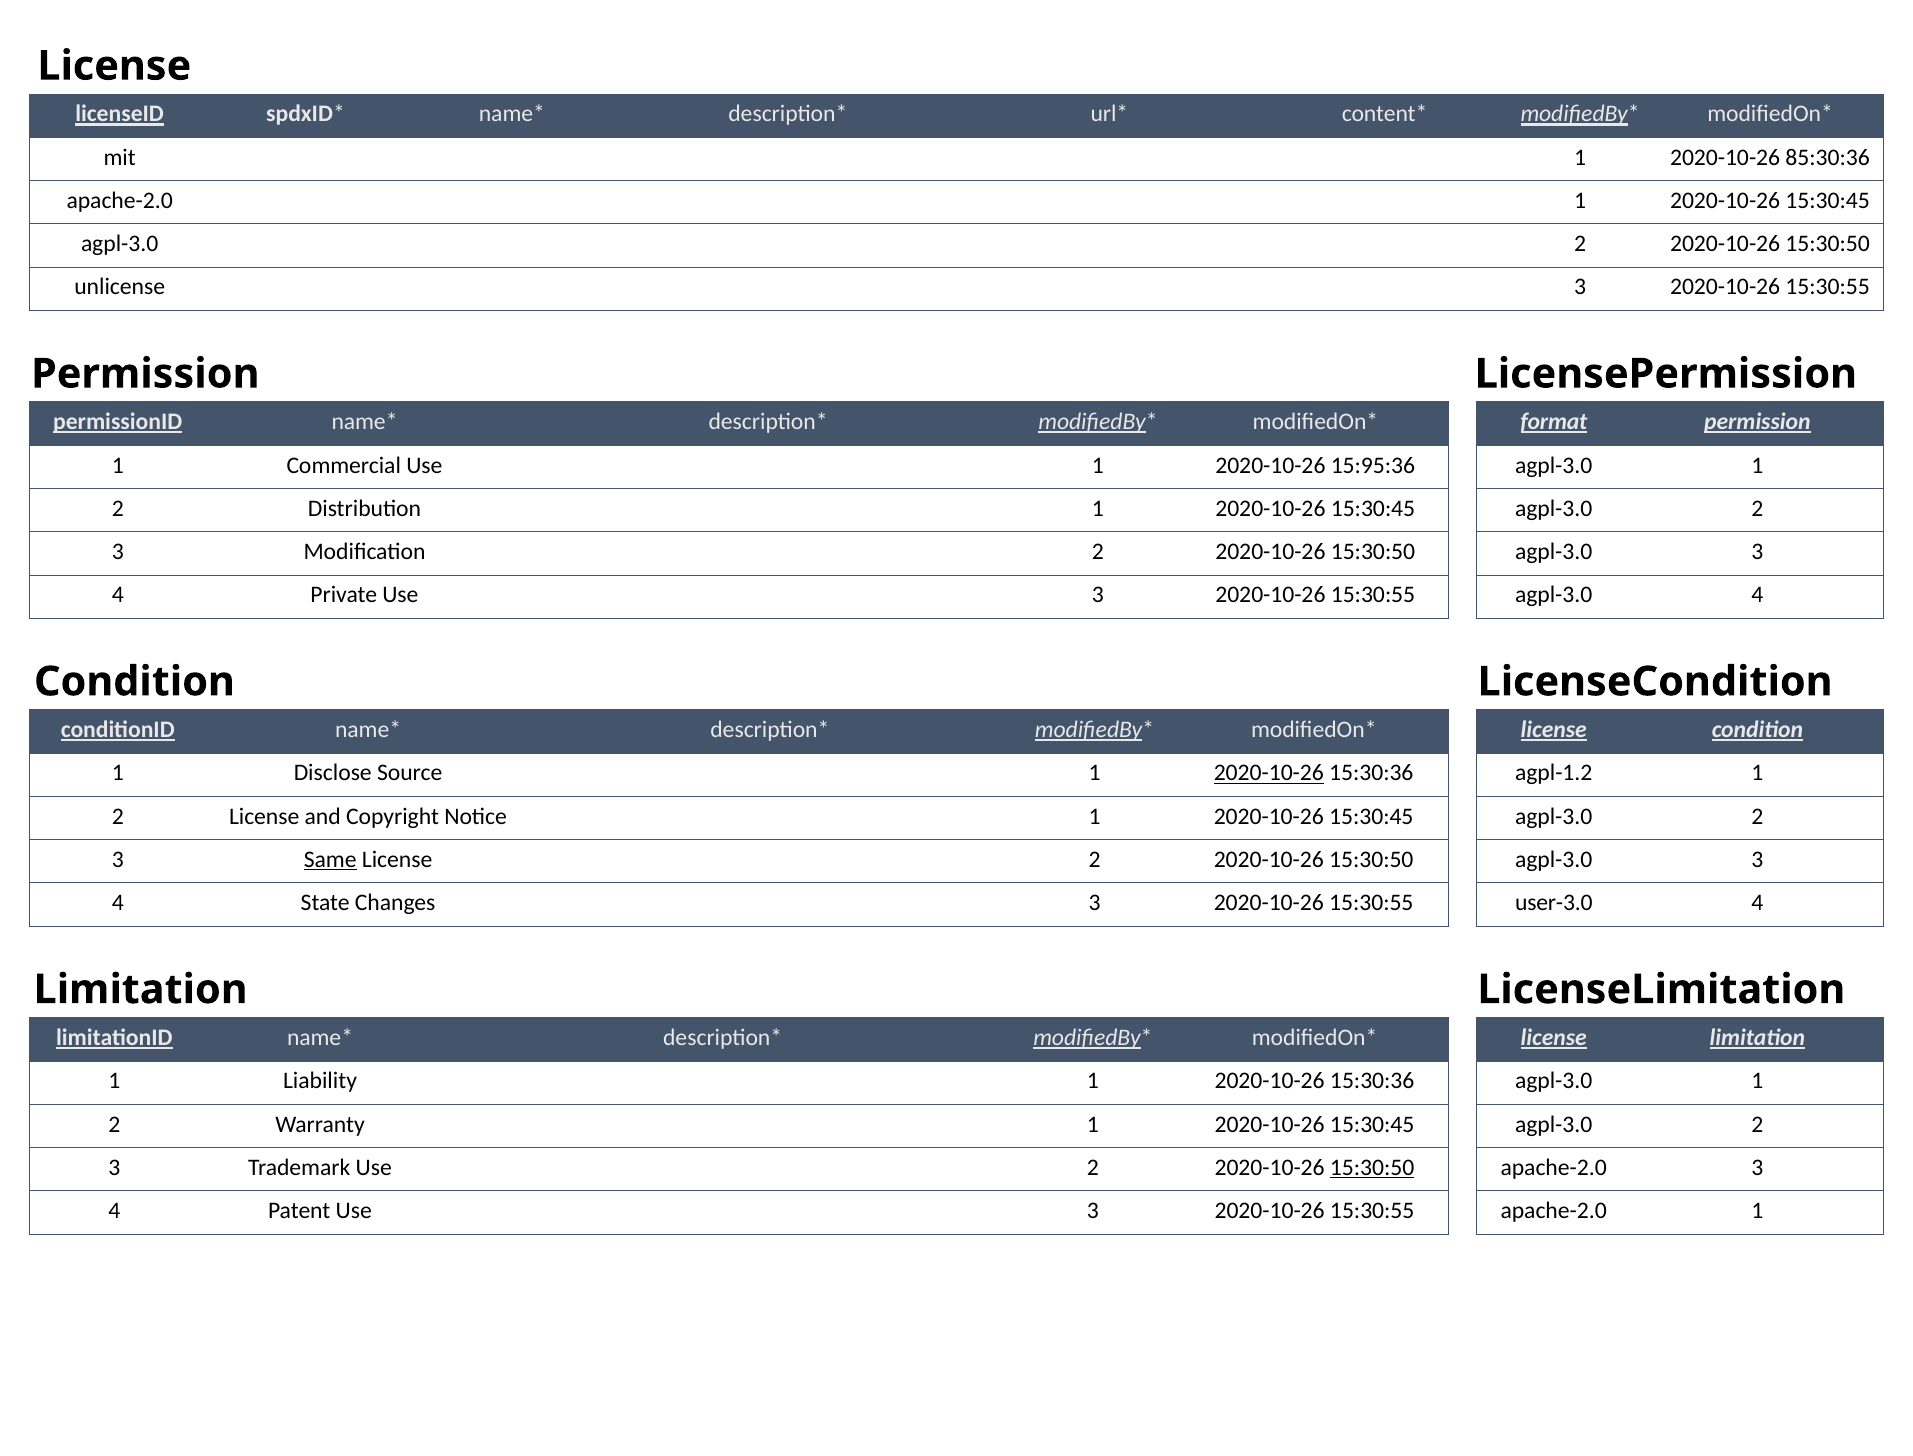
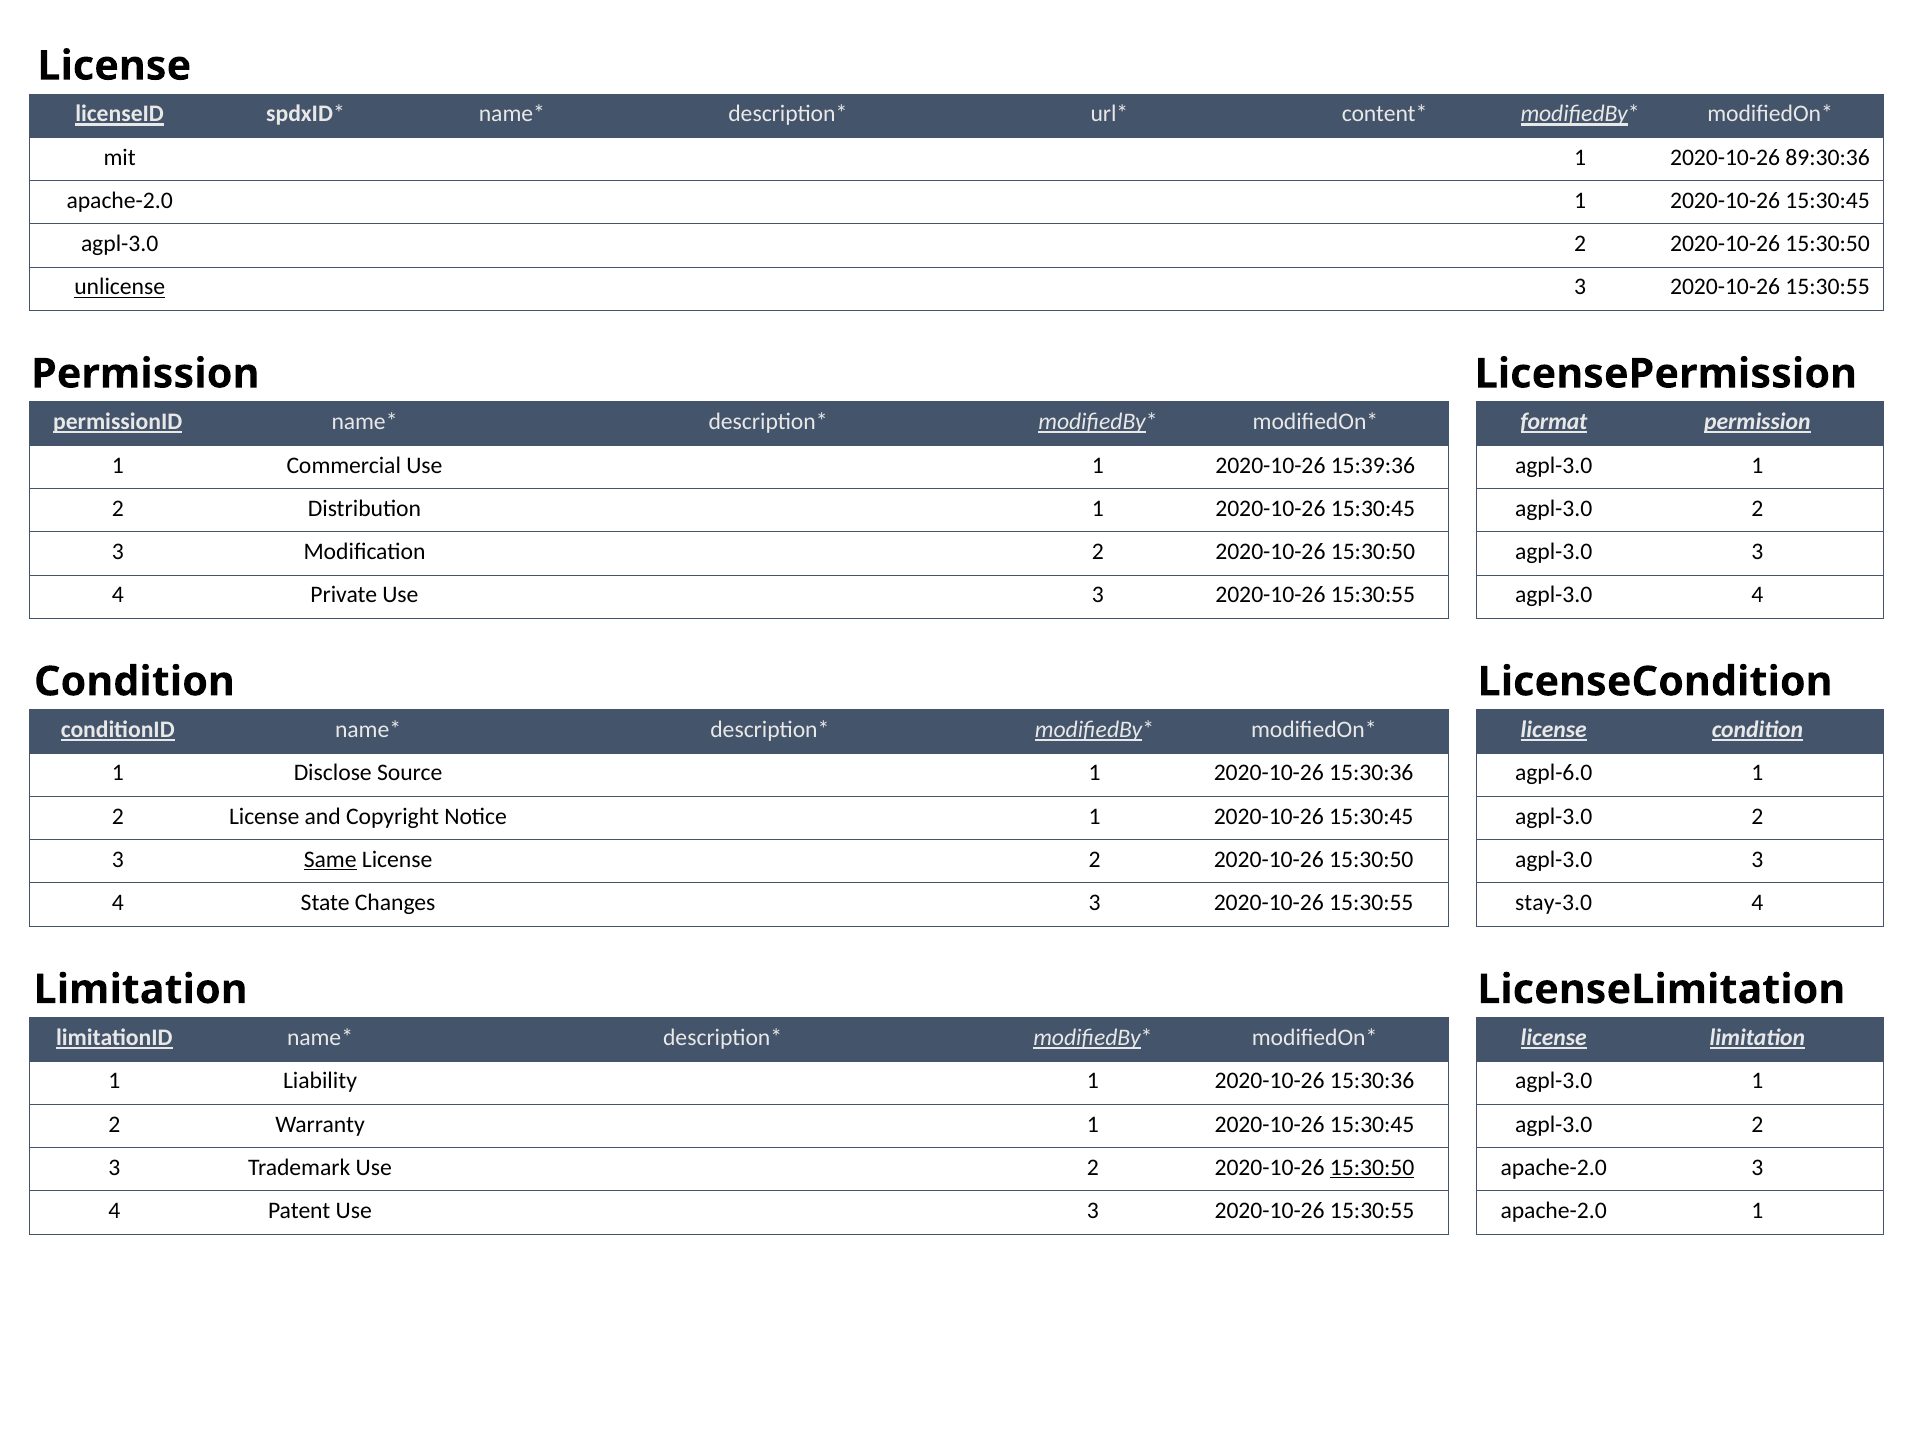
85:30:36: 85:30:36 -> 89:30:36 (1828, 157)
unlicense underline: none -> present (120, 287)
15:95:36: 15:95:36 -> 15:39:36 (1373, 465)
2020-10-26 underline: present -> none (1269, 773)
agpl-1.2: agpl-1.2 -> agpl-6.0 (1554, 773)
user-3.0: user-3.0 -> stay-3.0 (1554, 903)
